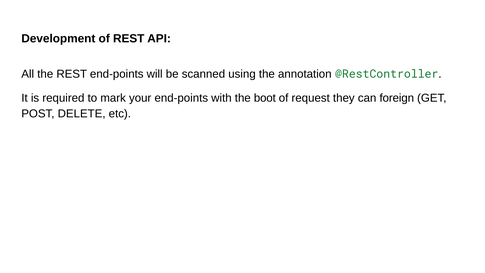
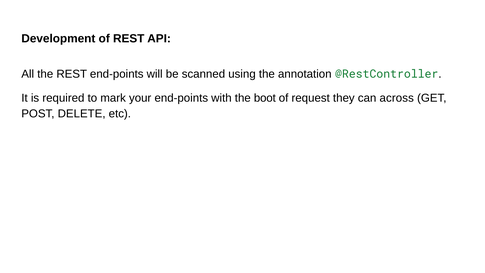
foreign: foreign -> across (397, 98)
